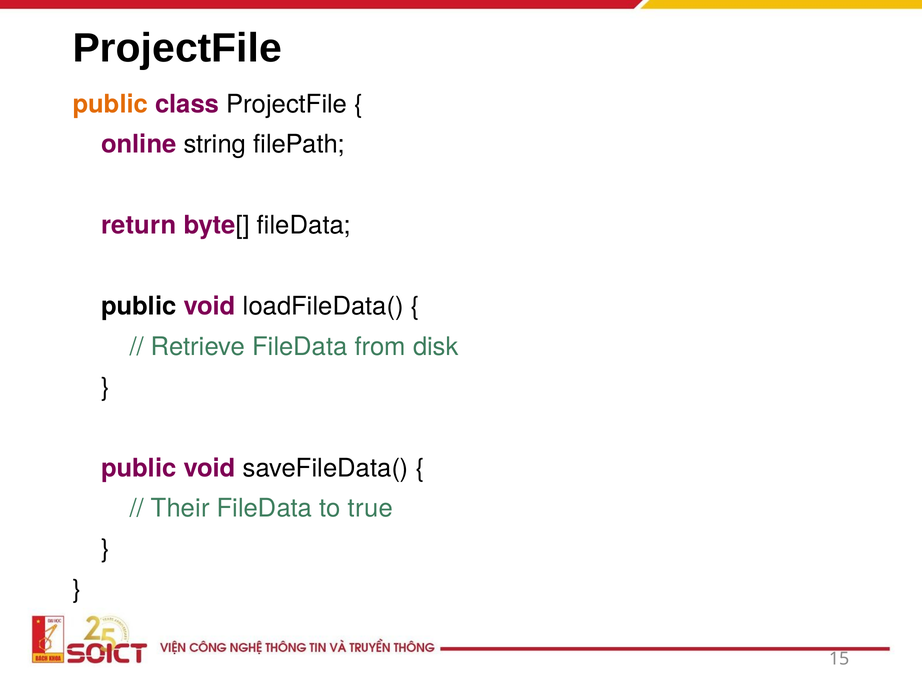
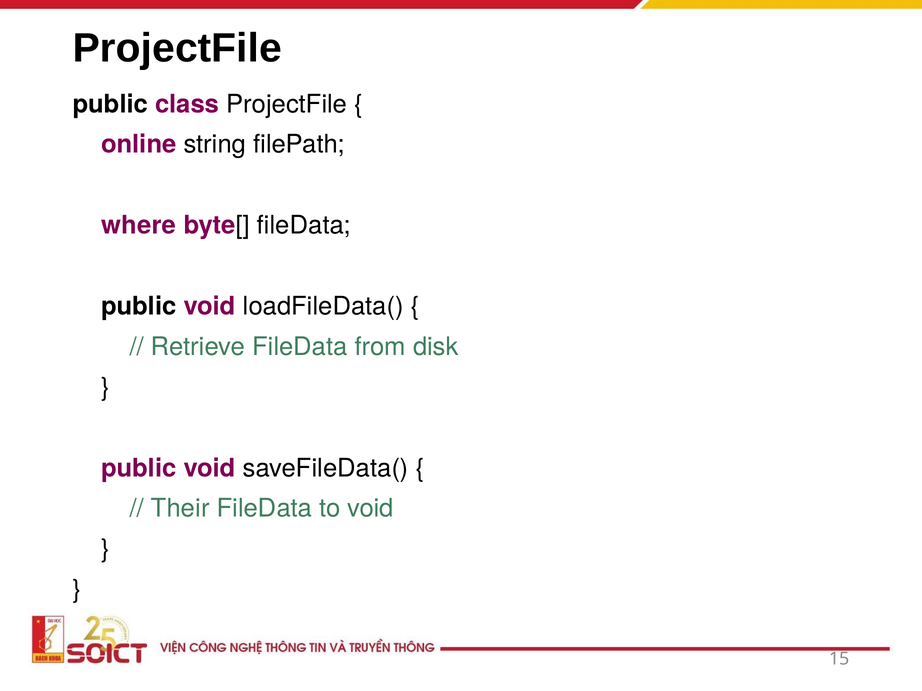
public colour: orange -> black (110, 104)
return: return -> where (139, 226)
to true: true -> void (371, 509)
